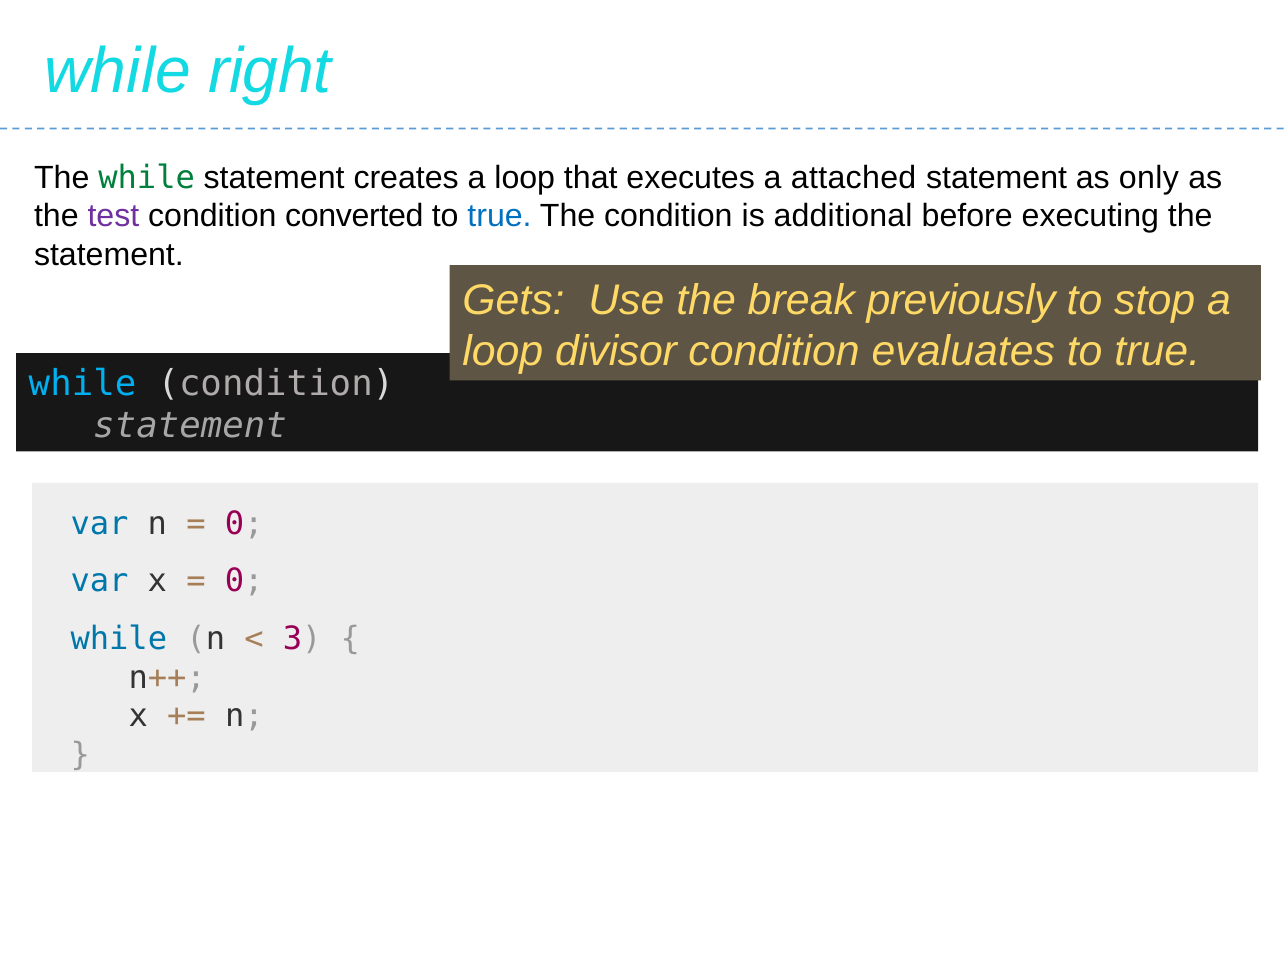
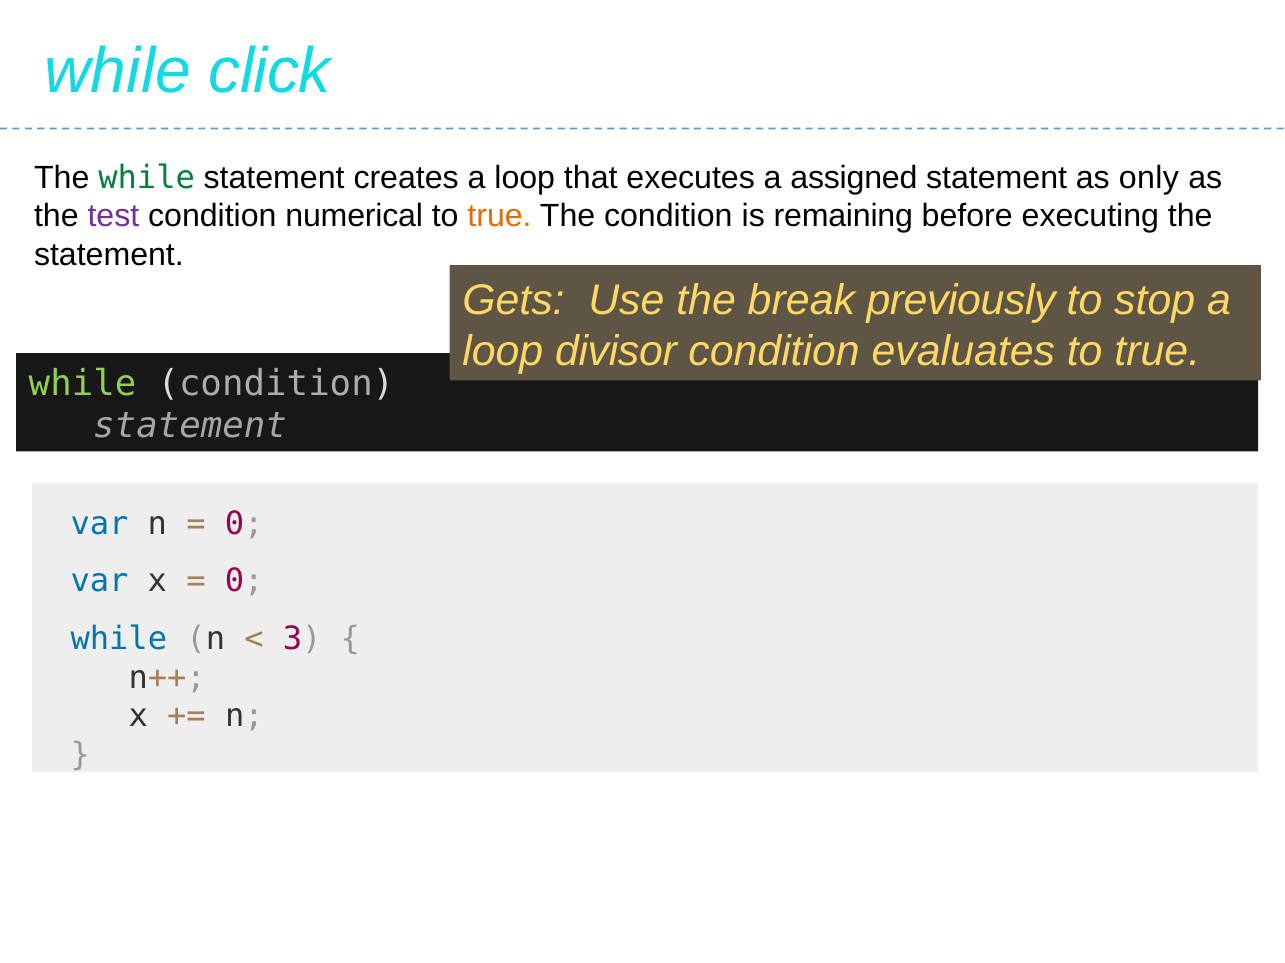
right: right -> click (270, 72)
attached: attached -> assigned (854, 178)
converted: converted -> numerical (354, 216)
true colour: blue -> orange (500, 216)
additional: additional -> remaining (843, 216)
while colour: light blue -> light green (83, 384)
